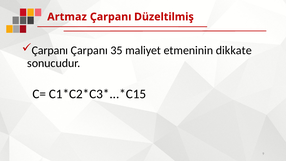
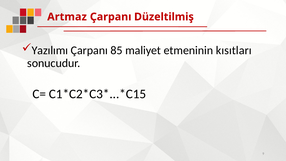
Çarpanı: Çarpanı -> Yazılımı (50, 50)
35: 35 -> 85 (117, 50)
dikkate: dikkate -> kısıtları (234, 50)
